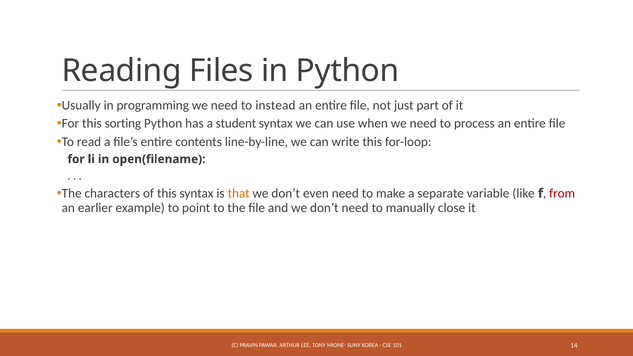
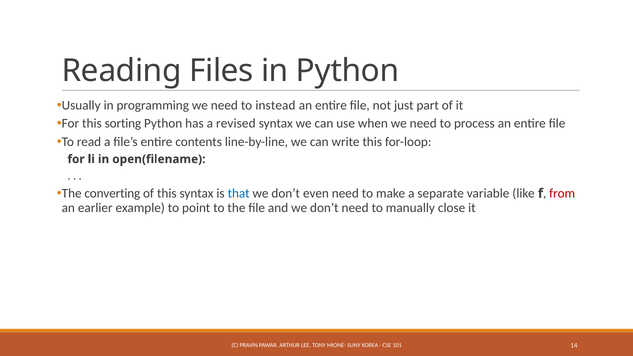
student: student -> revised (236, 123)
characters: characters -> converting (112, 194)
that colour: orange -> blue (239, 194)
